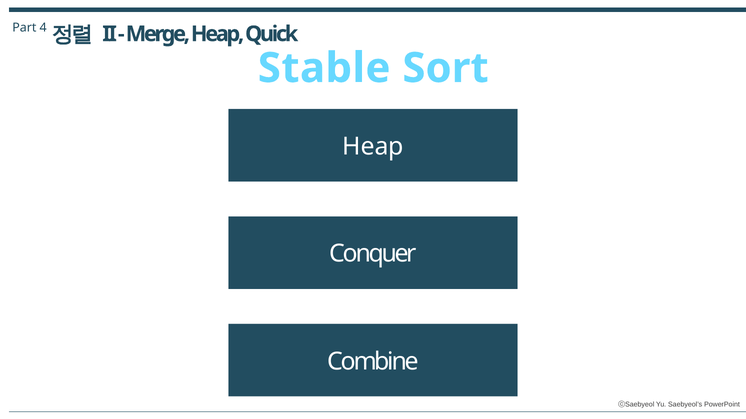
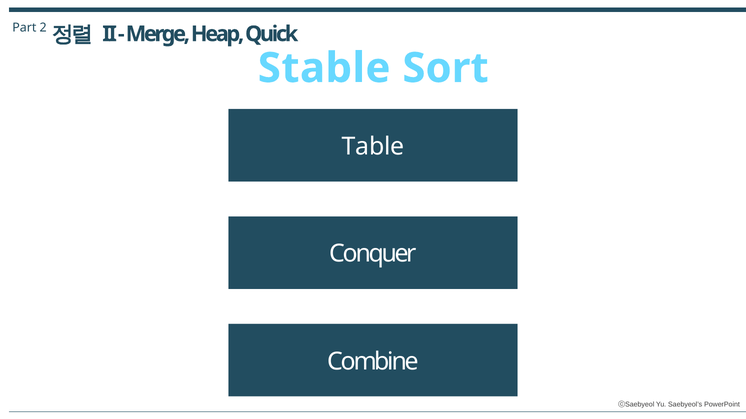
4: 4 -> 2 (43, 28)
Heap: Heap -> Table (373, 147)
